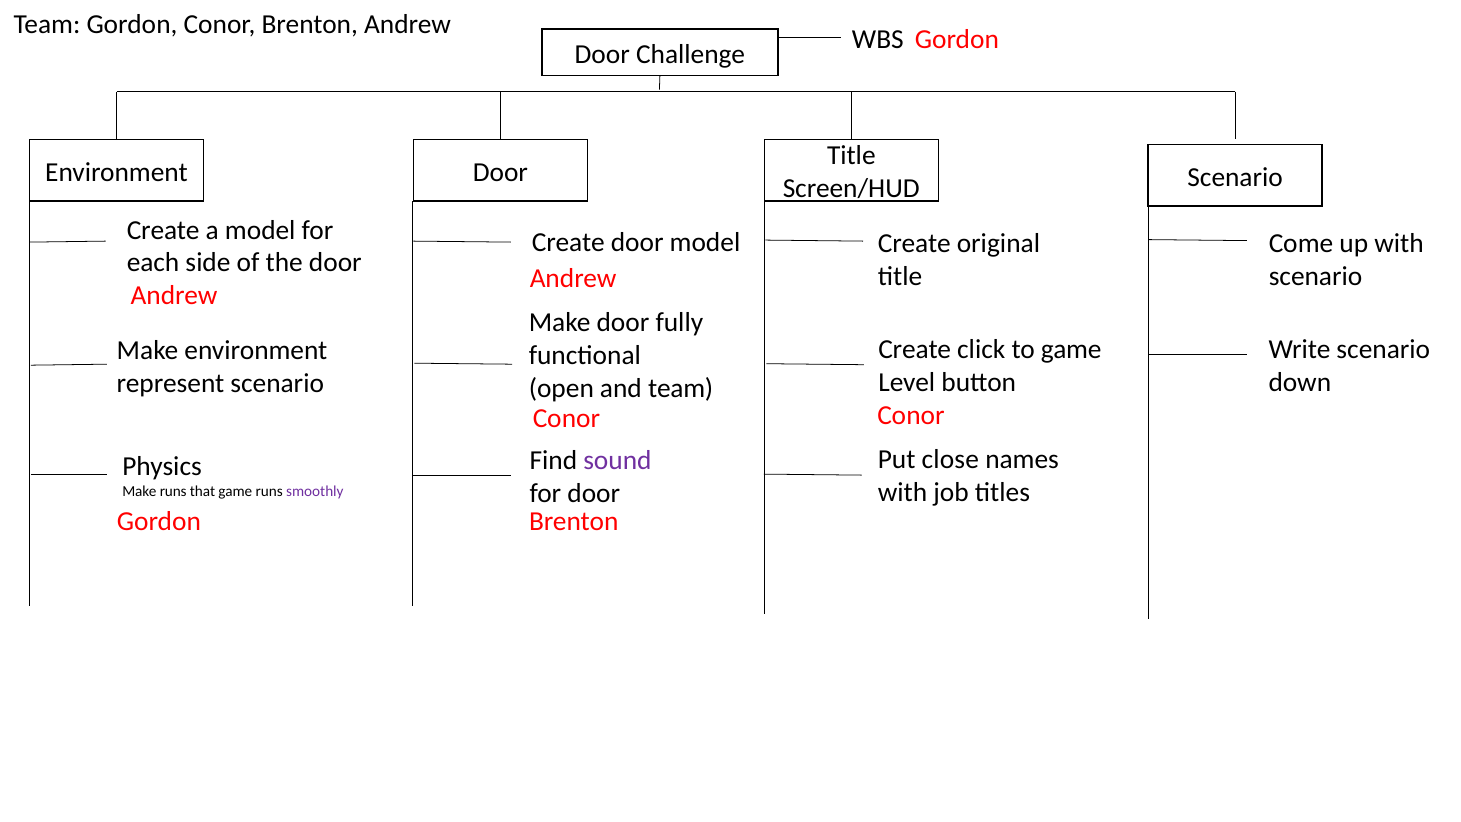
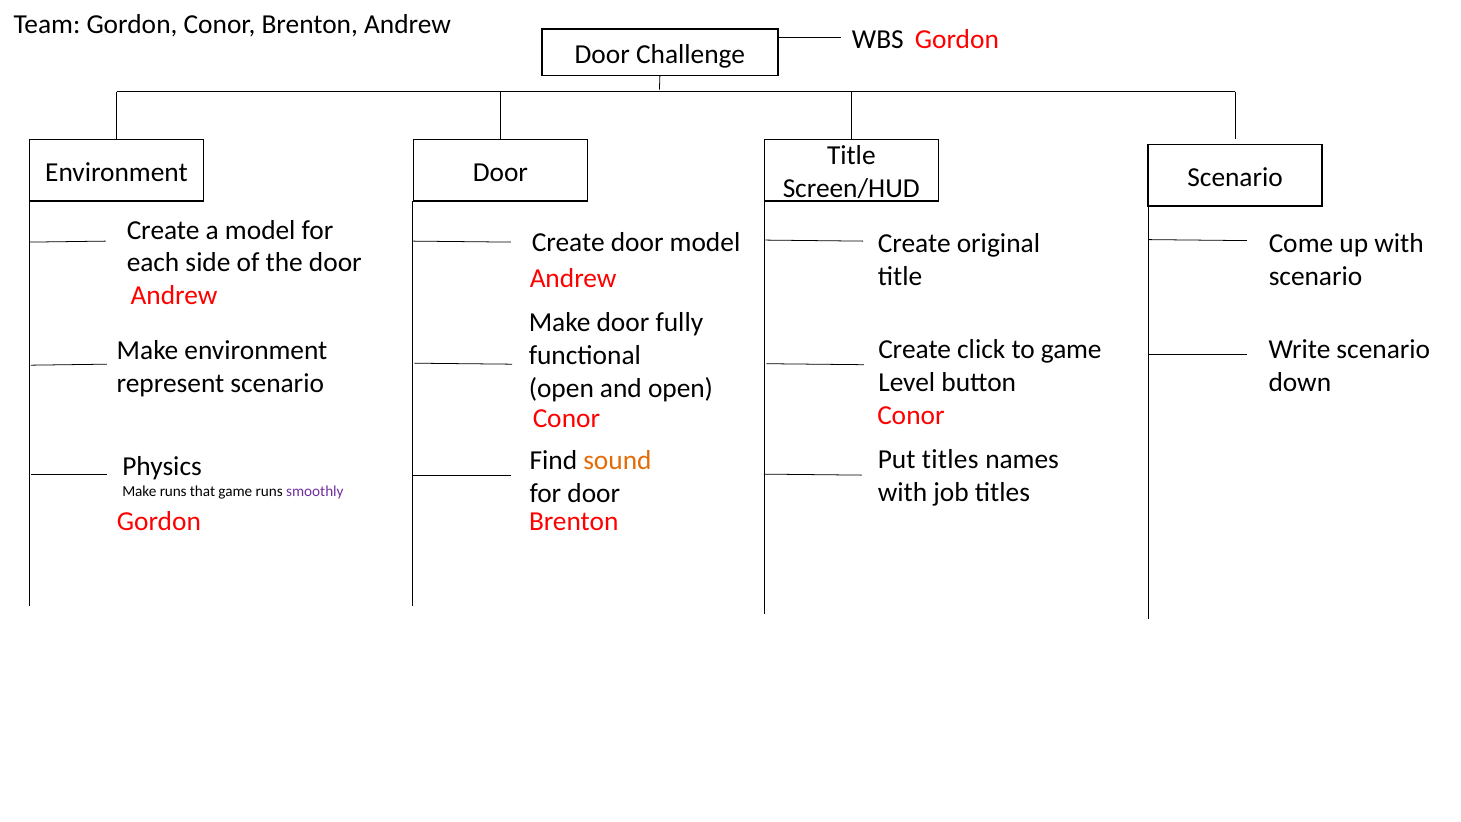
and team: team -> open (681, 388)
Put close: close -> titles (950, 459)
sound colour: purple -> orange (617, 460)
